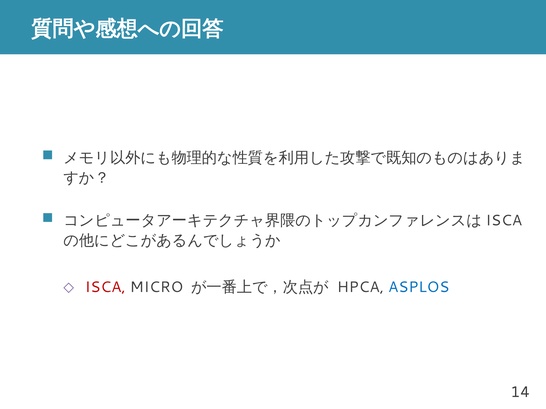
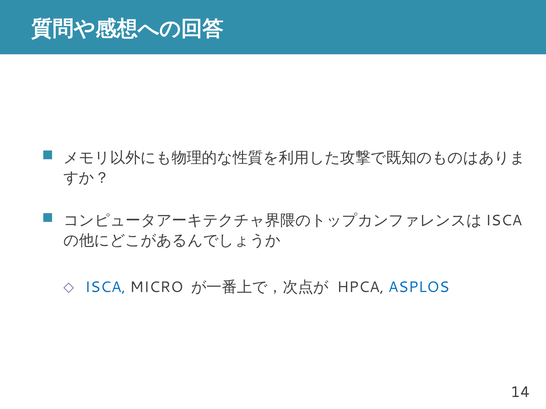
ISCA colour: red -> blue (105, 288)
